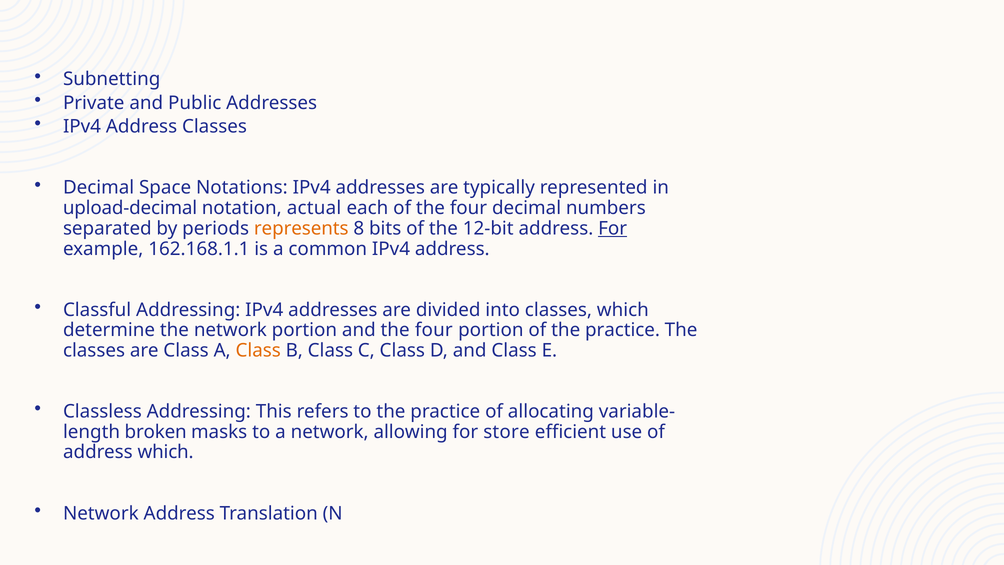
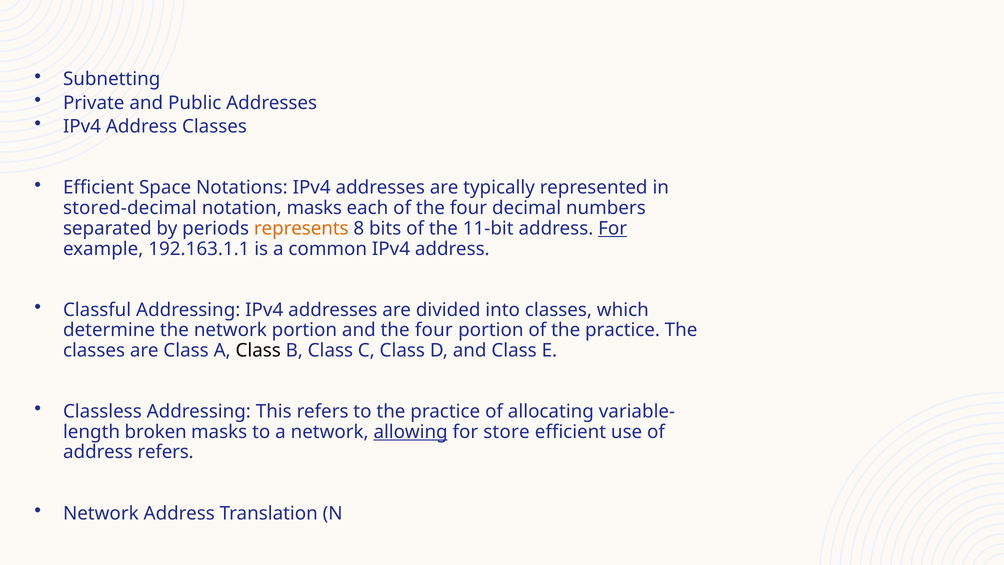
Decimal: Decimal -> Efficient (99, 188)
upload-decimal: upload-decimal -> stored-decimal (130, 208)
notation actual: actual -> masks (314, 208)
12-bit: 12-bit -> 11-bit (488, 228)
162.168.1.1: 162.168.1.1 -> 192.163.1.1 (199, 249)
Class colour: orange -> black (258, 350)
allowing underline: none -> present (411, 432)
address which: which -> refers (166, 452)
